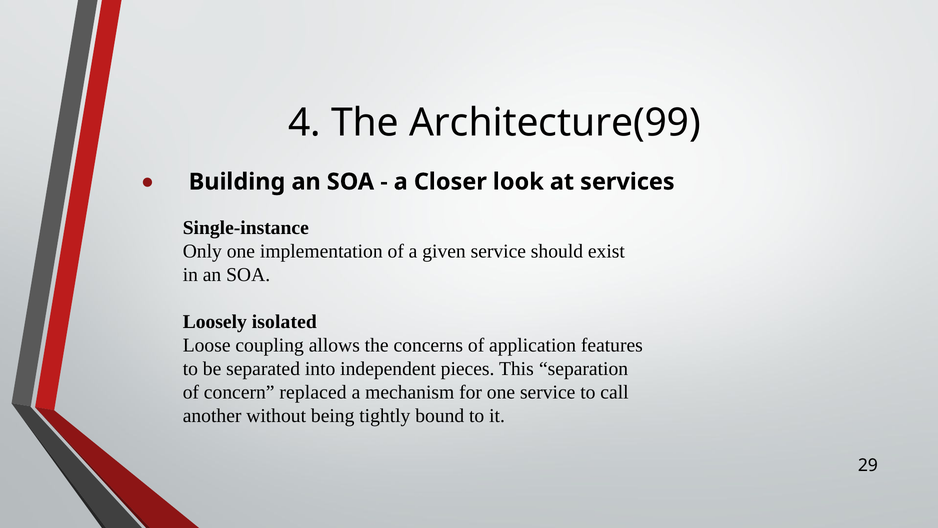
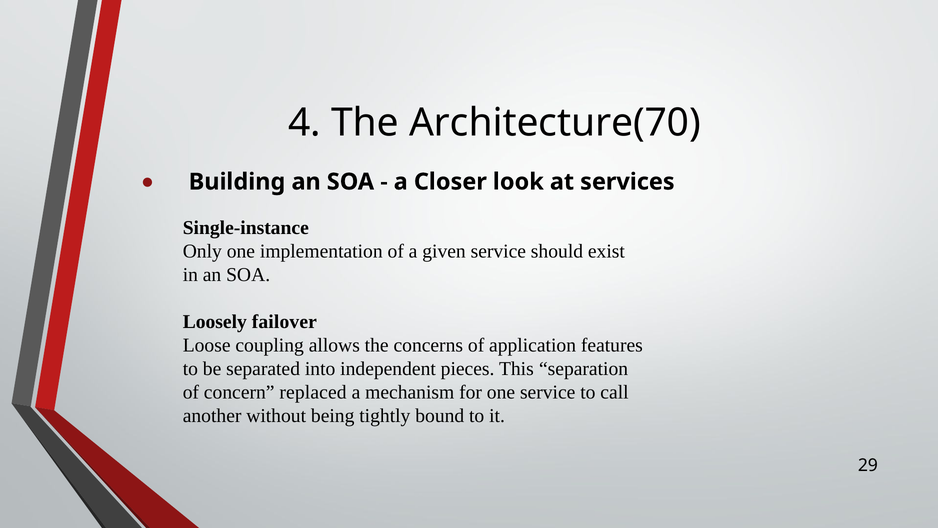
Architecture(99: Architecture(99 -> Architecture(70 (555, 123)
isolated: isolated -> failover (284, 321)
